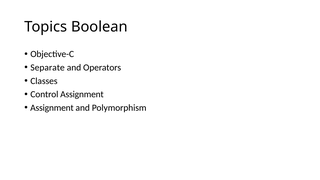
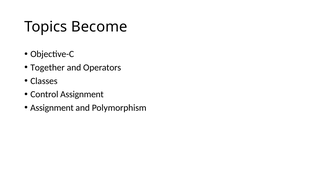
Boolean: Boolean -> Become (99, 27)
Separate: Separate -> Together (48, 68)
